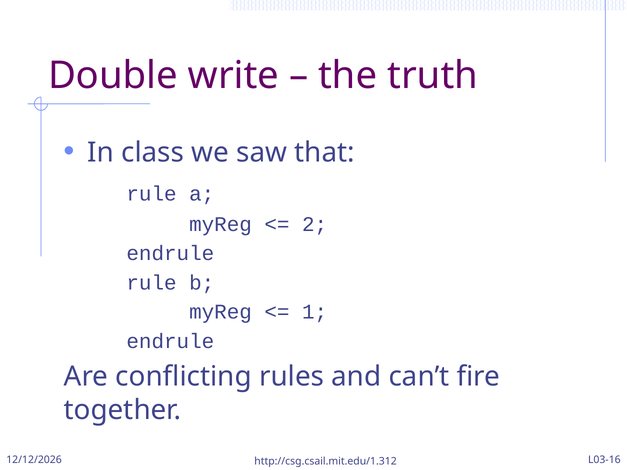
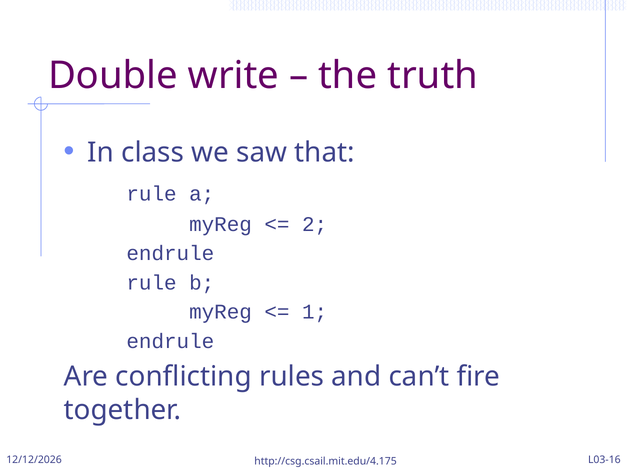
http://csg.csail.mit.edu/1.312: http://csg.csail.mit.edu/1.312 -> http://csg.csail.mit.edu/4.175 (326, 462)
